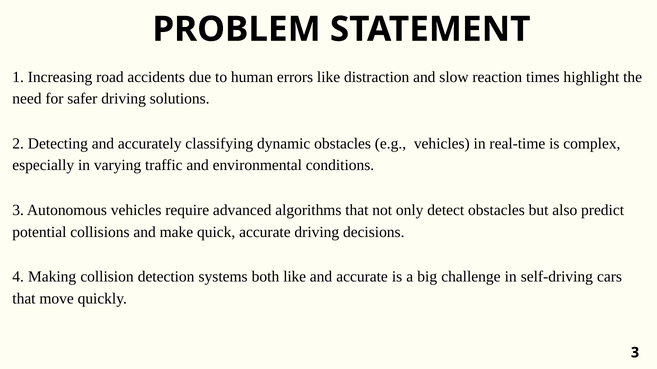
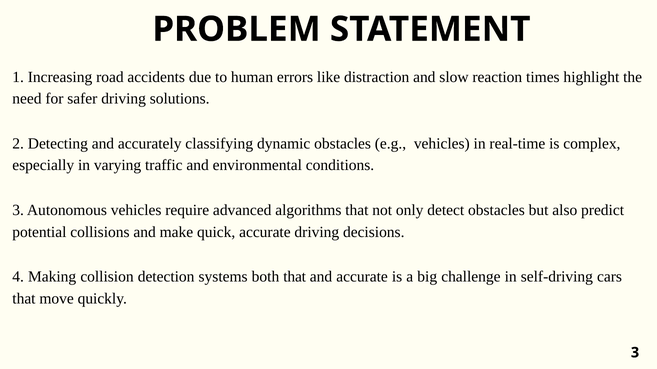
both like: like -> that (295, 277)
